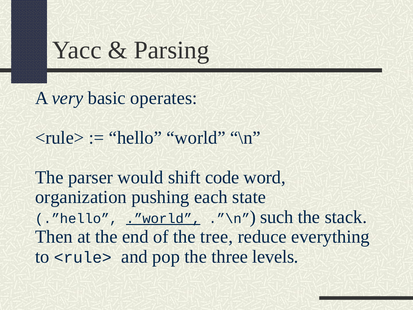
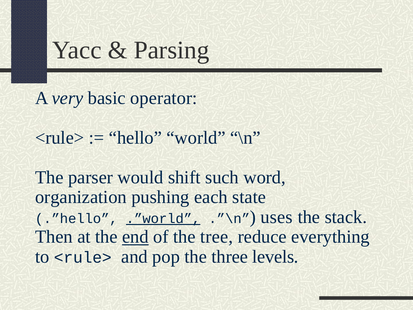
operates: operates -> operator (164, 98)
code: code -> such (222, 177)
such: such -> uses (277, 217)
end underline: none -> present (135, 237)
